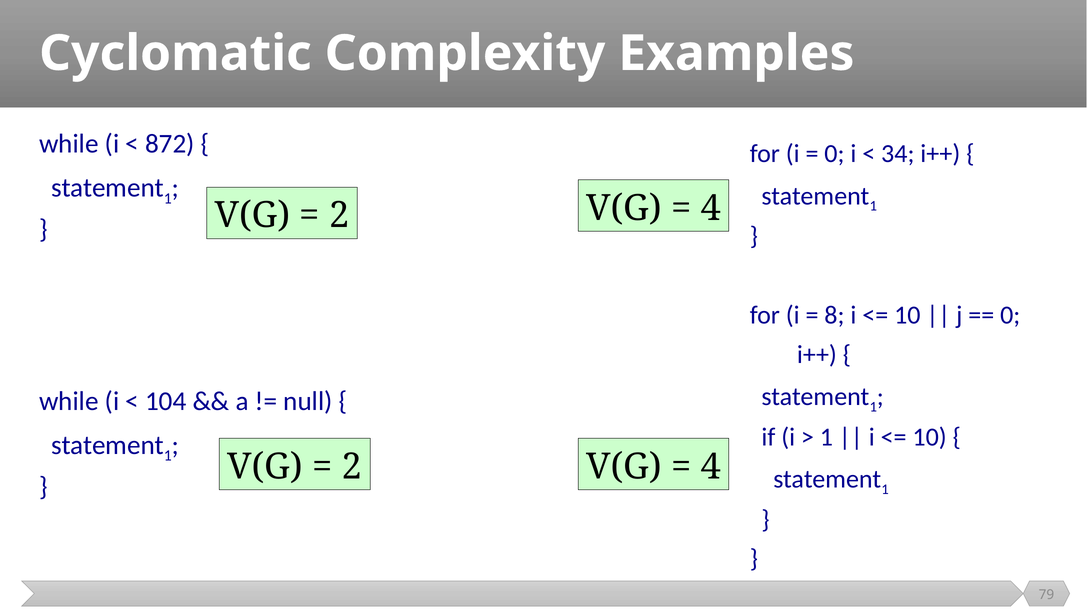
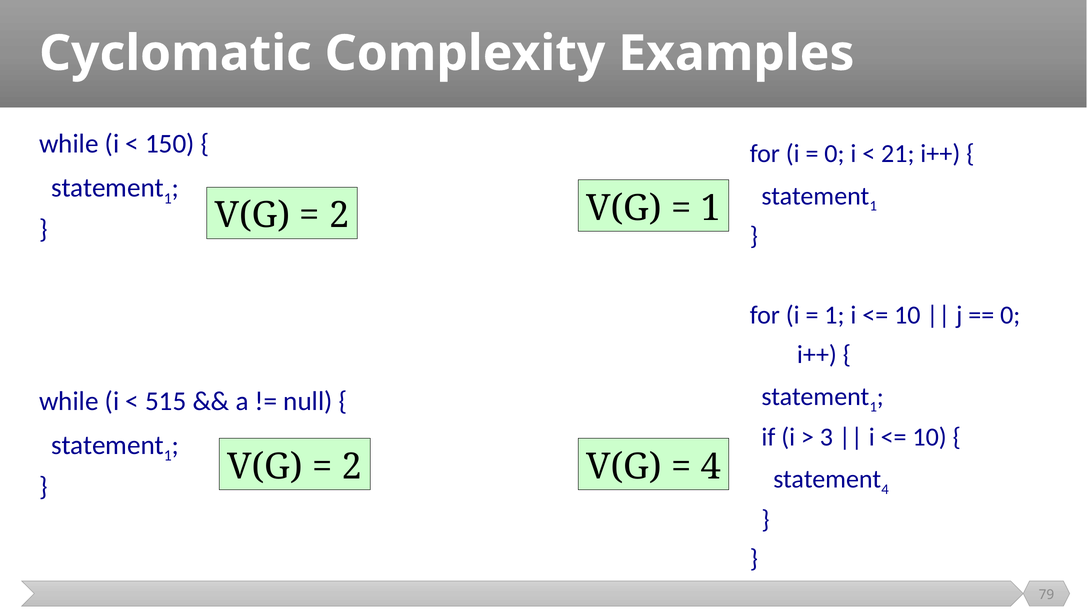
872: 872 -> 150 (170, 144)
34: 34 -> 21 (898, 154)
4: 4 -> 1 (711, 208)
8: 8 -> 1 (834, 315)
104: 104 -> 515 (166, 402)
1: 1 -> 3 (826, 437)
1: 1 -> 4 (885, 490)
